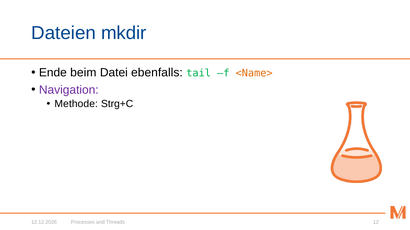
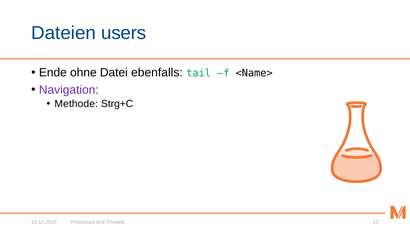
mkdir: mkdir -> users (124, 33)
beim: beim -> ohne (83, 73)
<Name> colour: orange -> black (254, 73)
